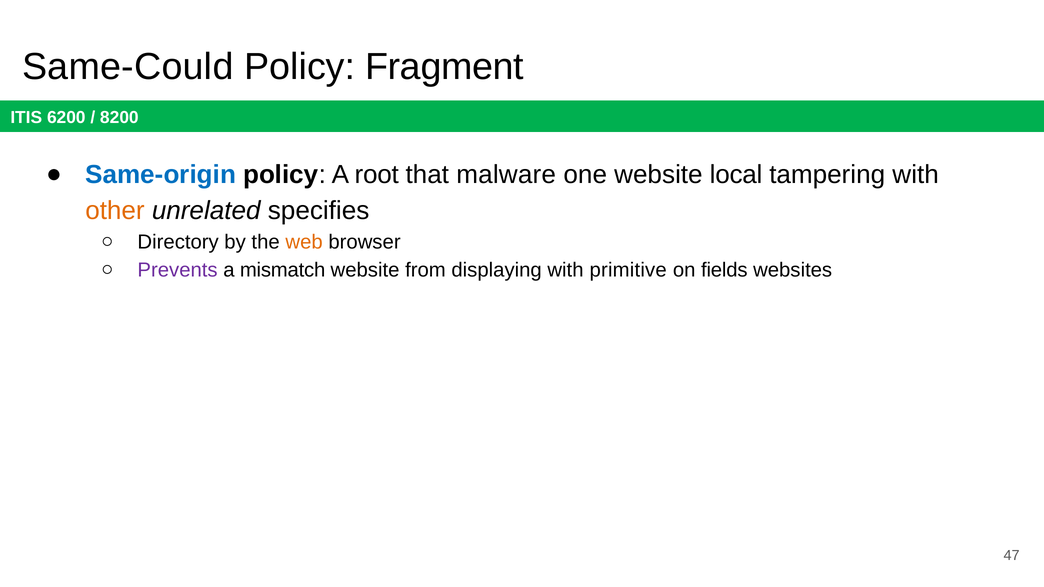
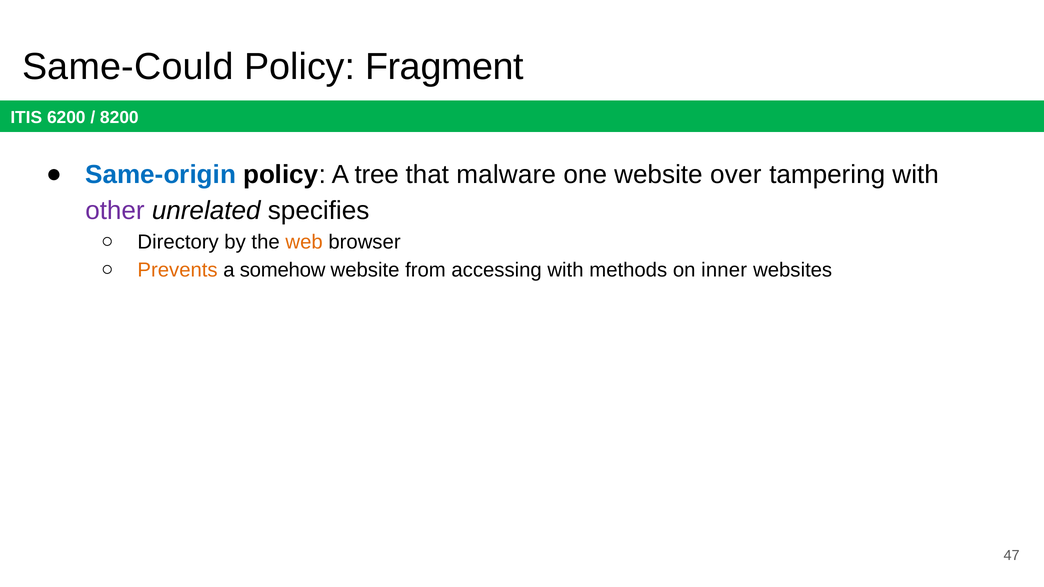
root: root -> tree (377, 175)
local: local -> over (736, 175)
other colour: orange -> purple (115, 211)
Prevents colour: purple -> orange (178, 270)
mismatch: mismatch -> somehow (283, 270)
displaying: displaying -> accessing (497, 270)
primitive: primitive -> methods (628, 270)
fields: fields -> inner (724, 270)
